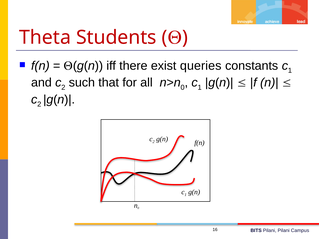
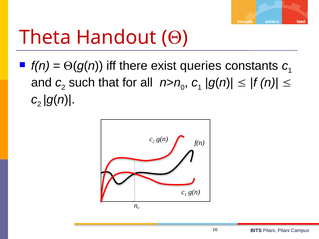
Students: Students -> Handout (116, 38)
